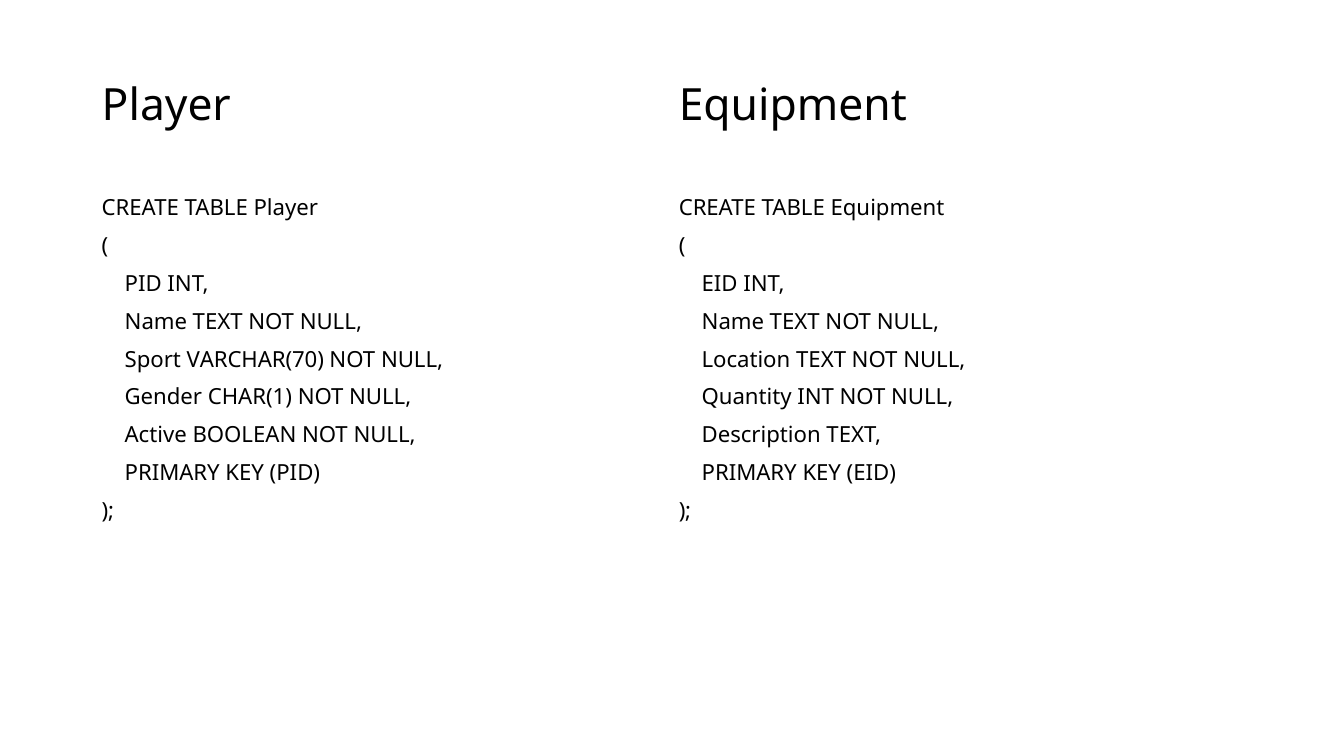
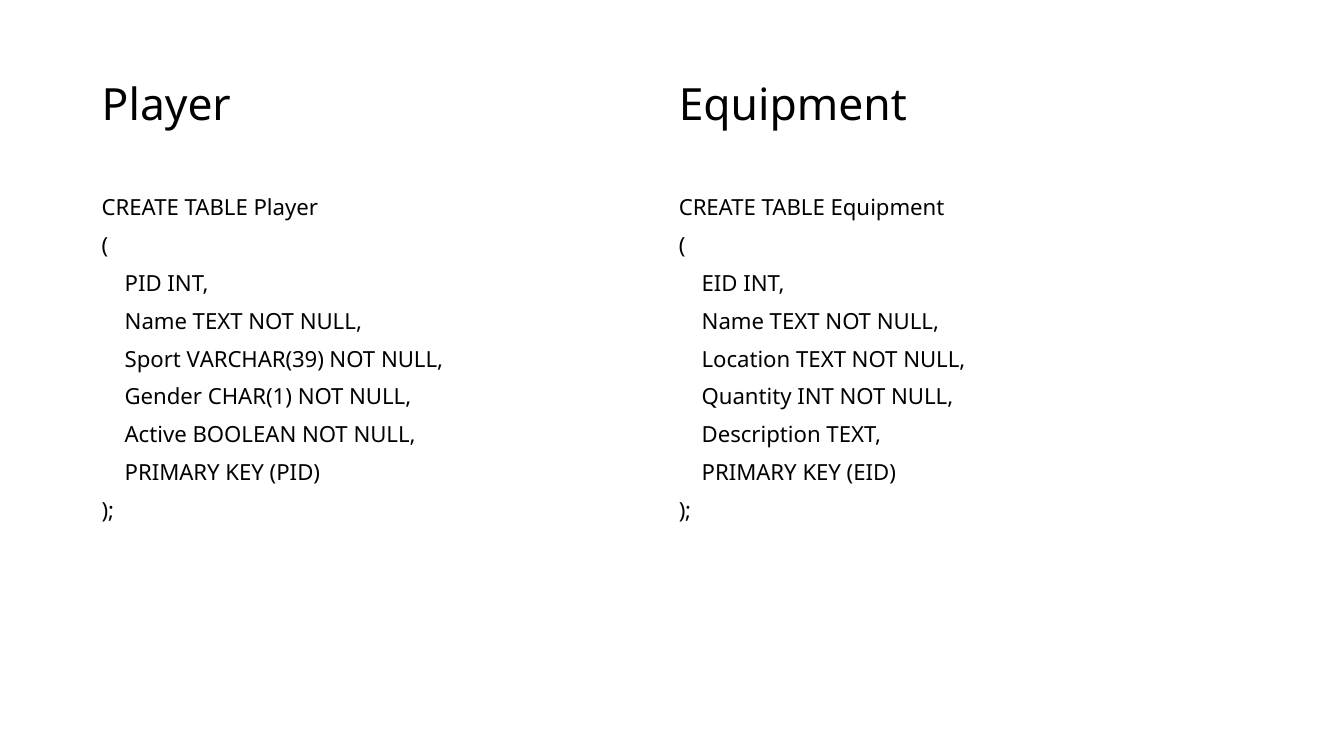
VARCHAR(70: VARCHAR(70 -> VARCHAR(39 (255, 360)
